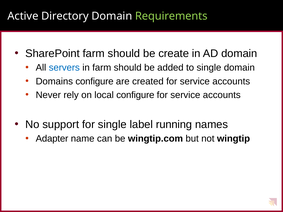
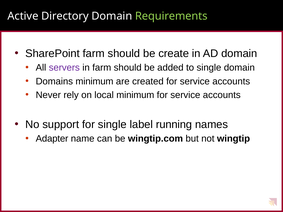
servers colour: blue -> purple (64, 68)
Domains configure: configure -> minimum (94, 81)
local configure: configure -> minimum (135, 95)
